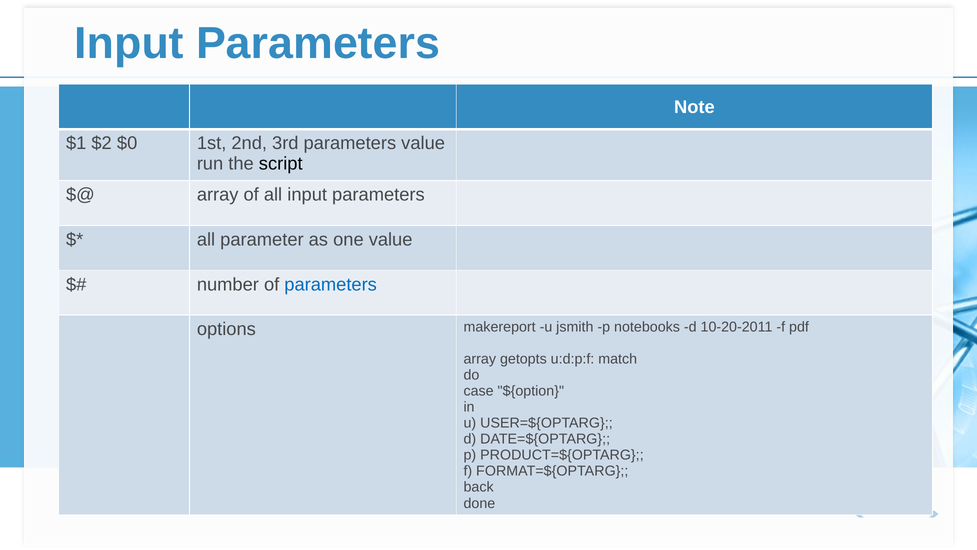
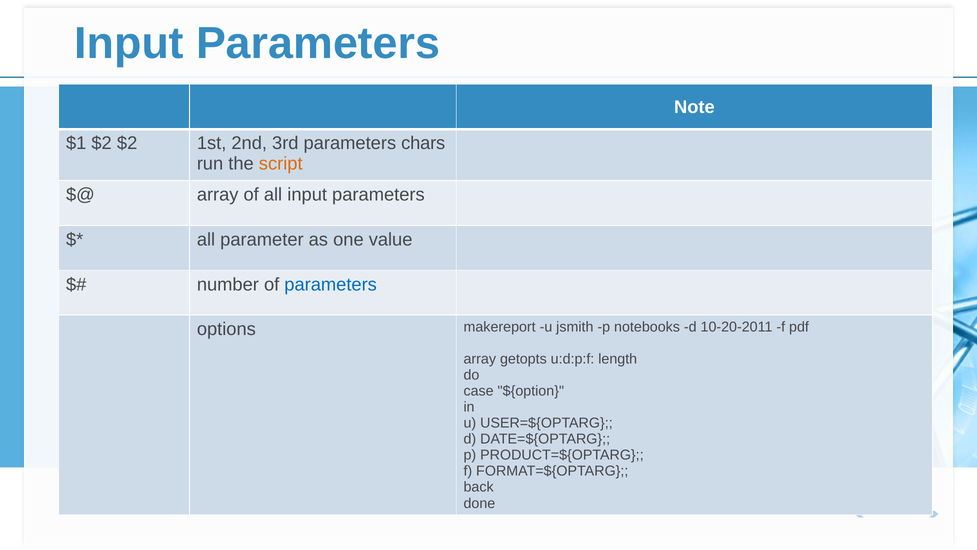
$2 $0: $0 -> $2 (127, 143)
parameters value: value -> chars (423, 143)
script colour: black -> orange (281, 164)
match: match -> length (618, 359)
